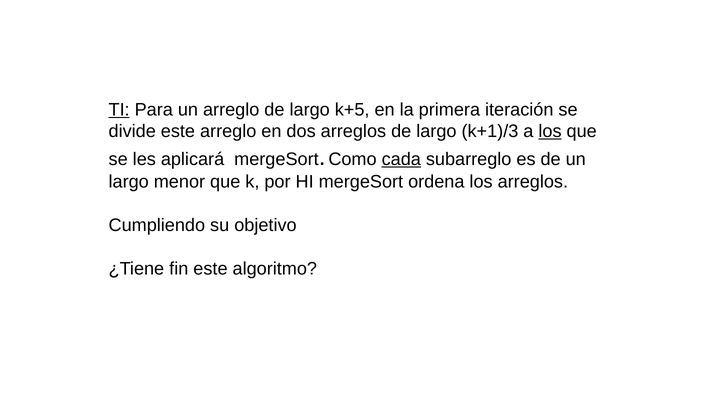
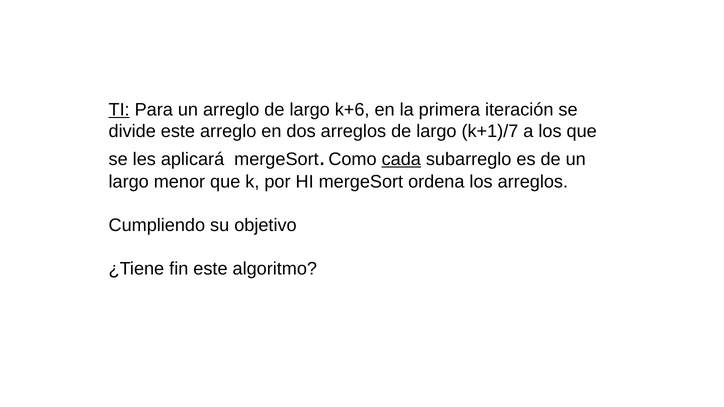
k+5: k+5 -> k+6 (352, 110)
k+1)/3: k+1)/3 -> k+1)/7 (490, 131)
los underline: present -> none (550, 131)
